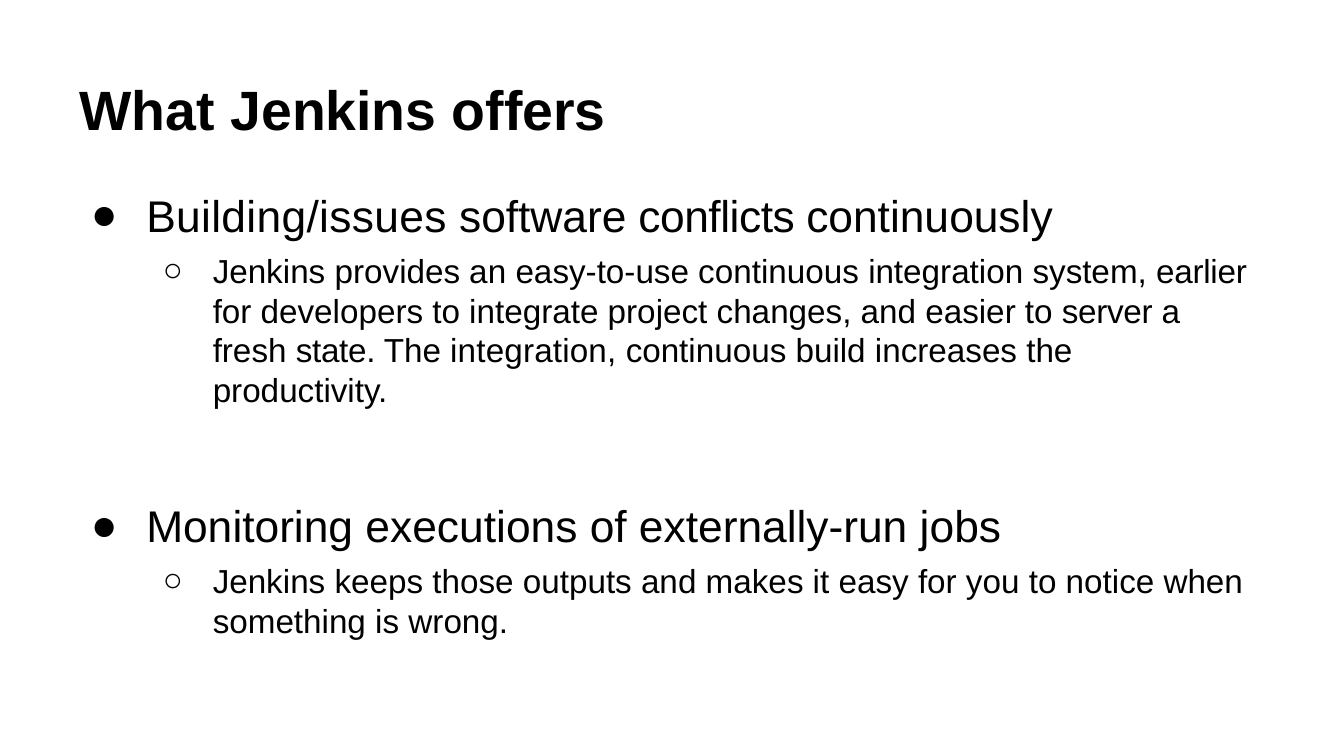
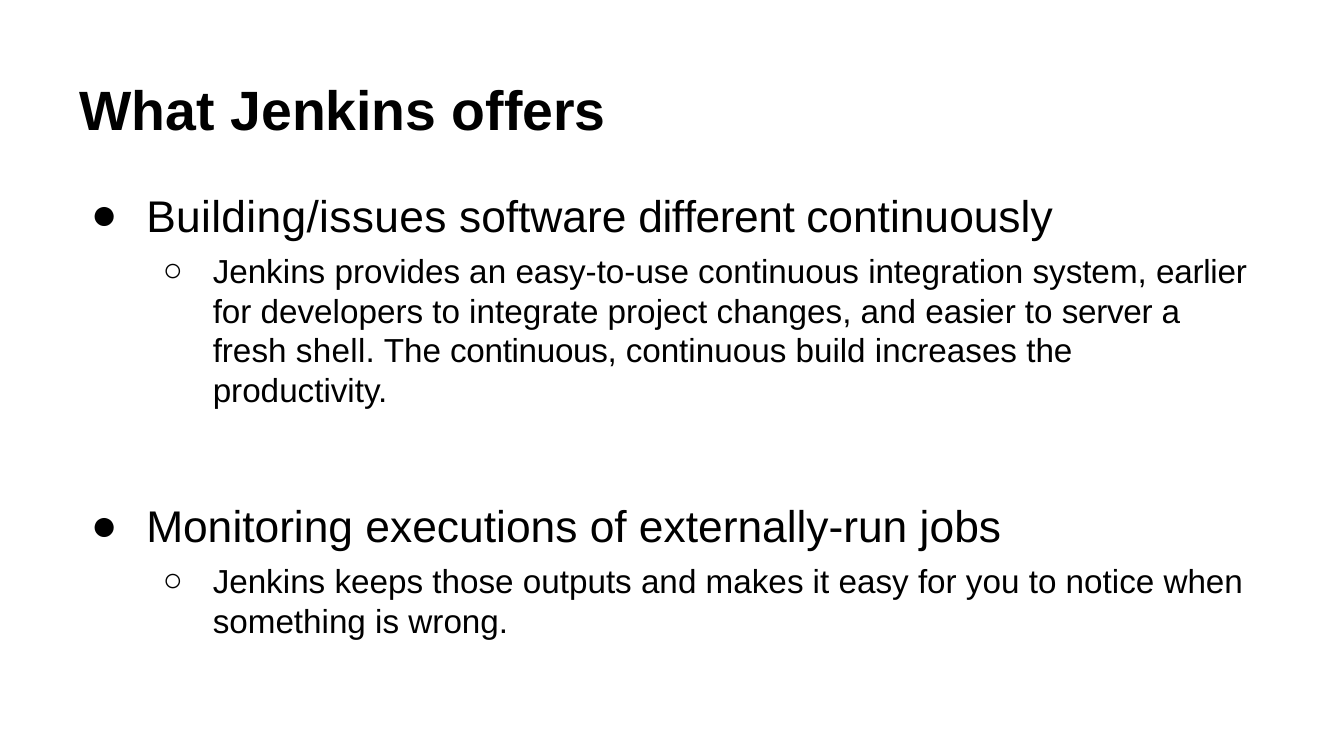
conflicts: conflicts -> different (717, 218)
state: state -> shell (335, 352)
The integration: integration -> continuous (534, 352)
